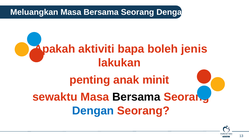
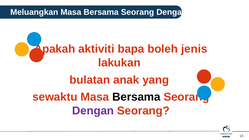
penting: penting -> bulatan (90, 80)
minit: minit -> yang (156, 80)
Dengan colour: blue -> purple (93, 111)
